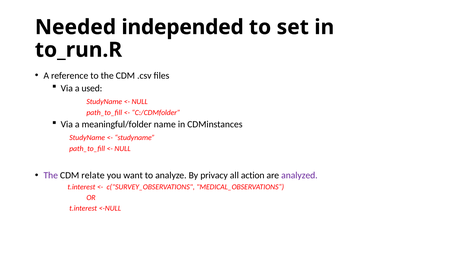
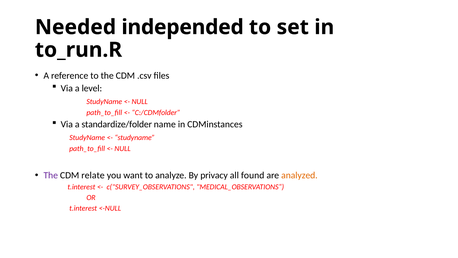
used: used -> level (92, 88)
meaningful/folder: meaningful/folder -> standardize/folder (117, 124)
action: action -> found (253, 175)
analyzed colour: purple -> orange (299, 175)
